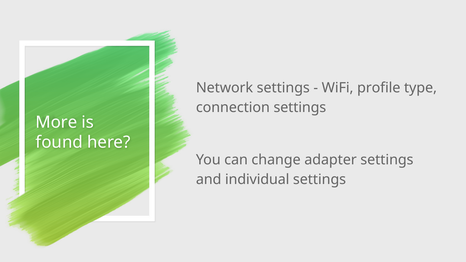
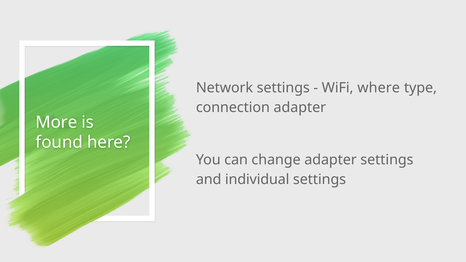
profile: profile -> where (379, 88)
connection settings: settings -> adapter (300, 108)
